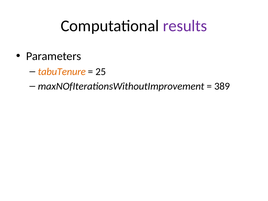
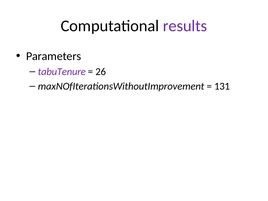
tabuTenure colour: orange -> purple (62, 72)
25: 25 -> 26 (101, 72)
389: 389 -> 131 (222, 86)
